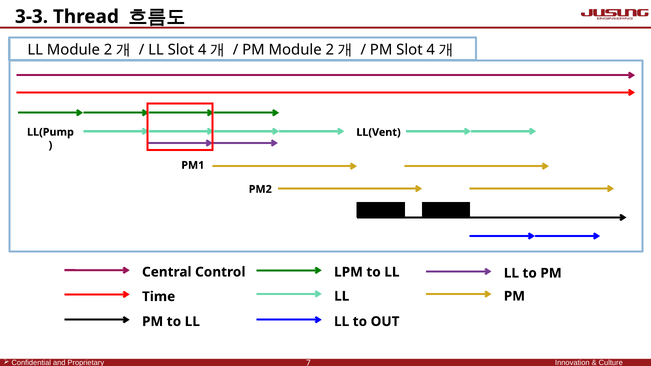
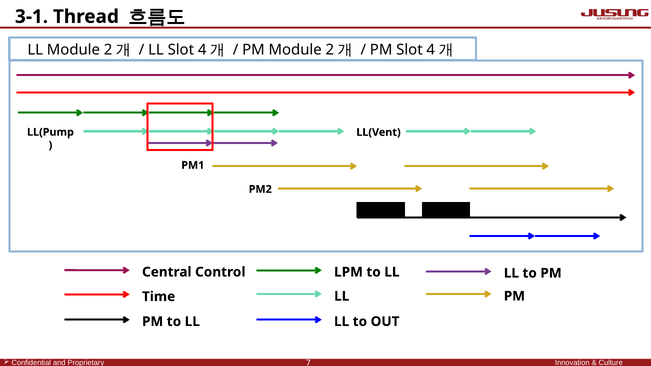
3-3: 3-3 -> 3-1 (32, 17)
